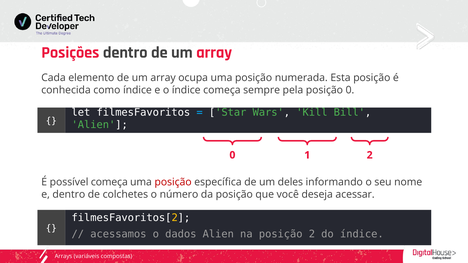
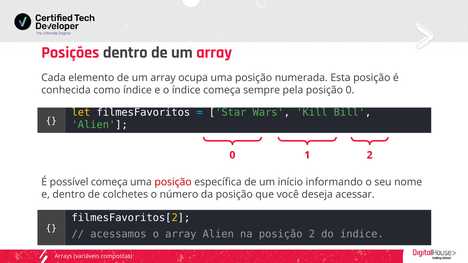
let colour: white -> yellow (81, 113)
deles: deles -> início (290, 182)
o dados: dados -> array (181, 234)
